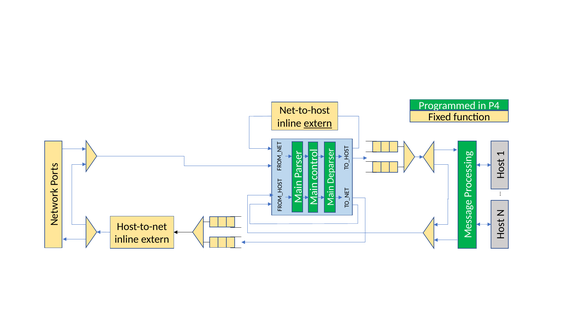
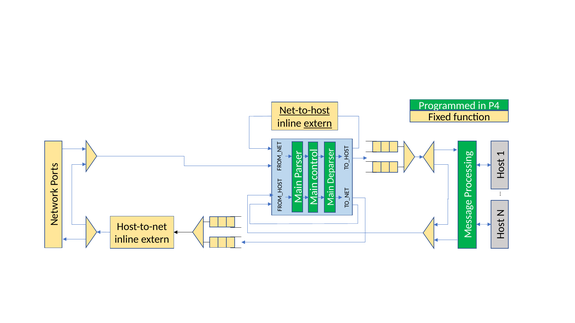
Net-to-host underline: none -> present (305, 111)
